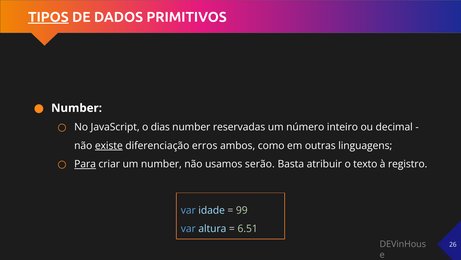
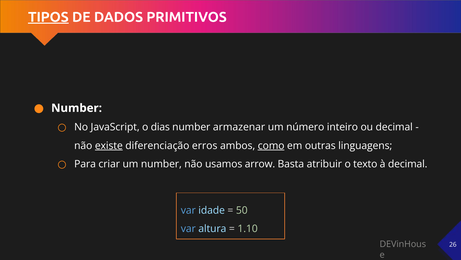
reservadas: reservadas -> armazenar (239, 127)
como underline: none -> present (271, 145)
Para underline: present -> none (85, 164)
serão: serão -> arrow (260, 164)
à registro: registro -> decimal (408, 164)
99: 99 -> 50 (242, 210)
6.51: 6.51 -> 1.10 (248, 228)
